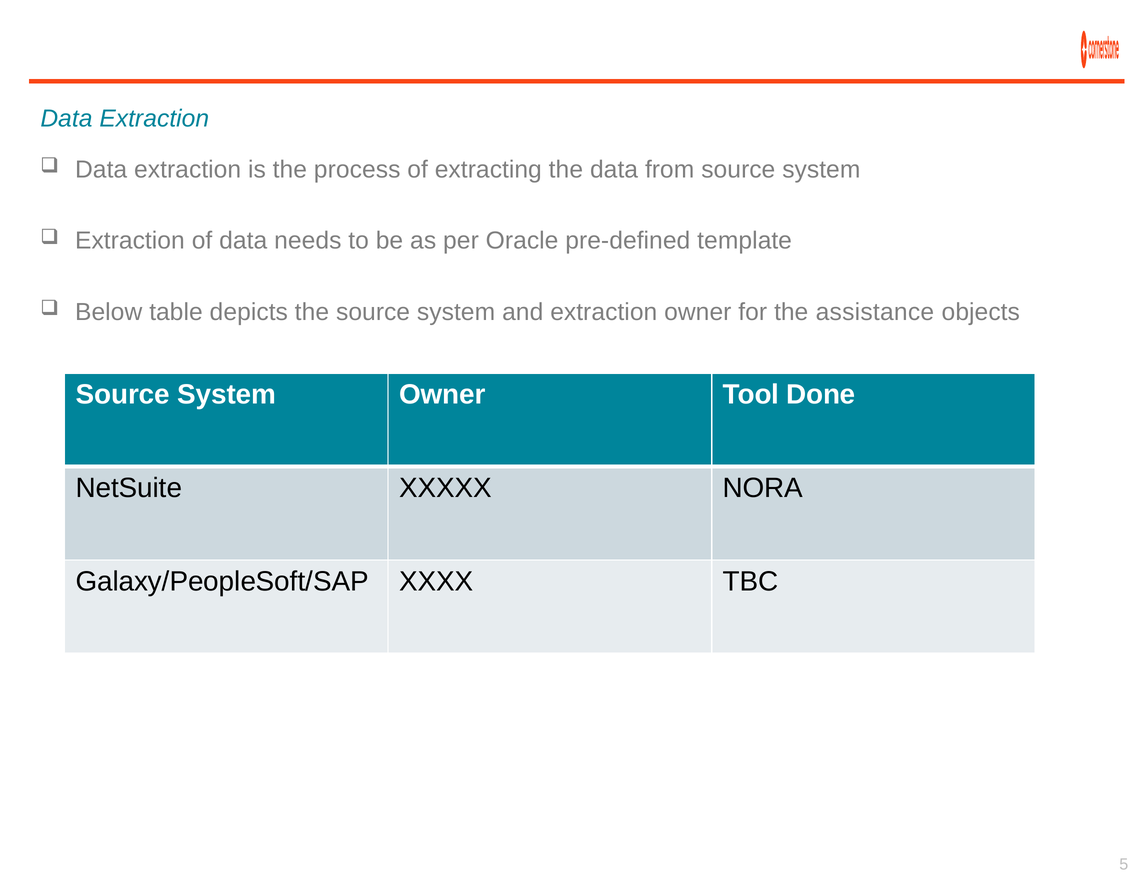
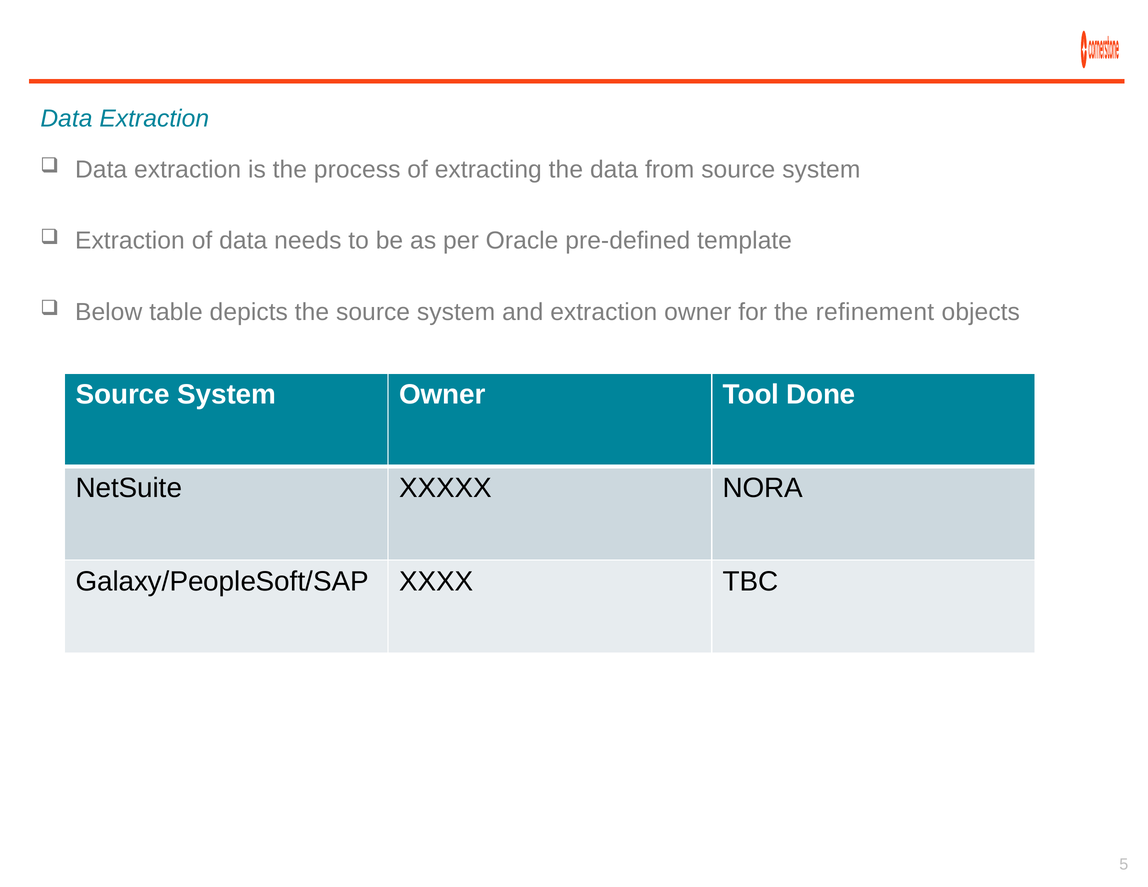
assistance: assistance -> refinement (875, 312)
